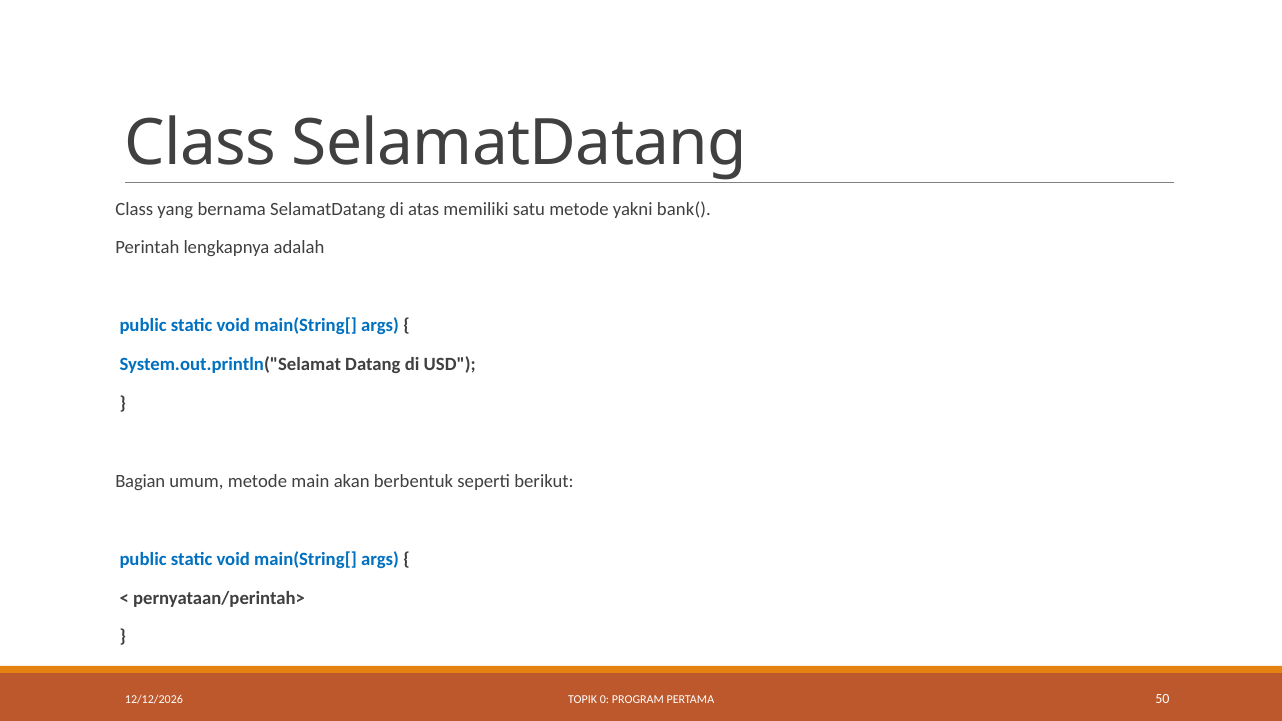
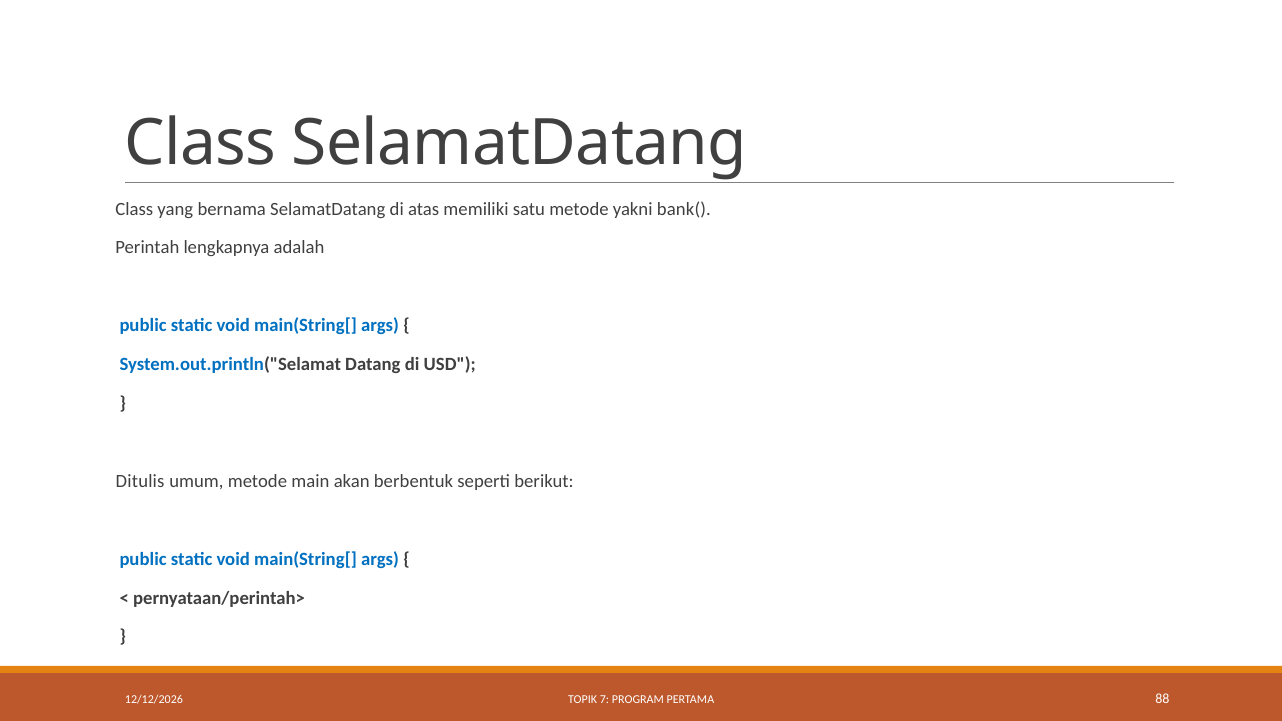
Bagian: Bagian -> Ditulis (140, 481)
0: 0 -> 7 (604, 699)
50: 50 -> 88 (1162, 699)
